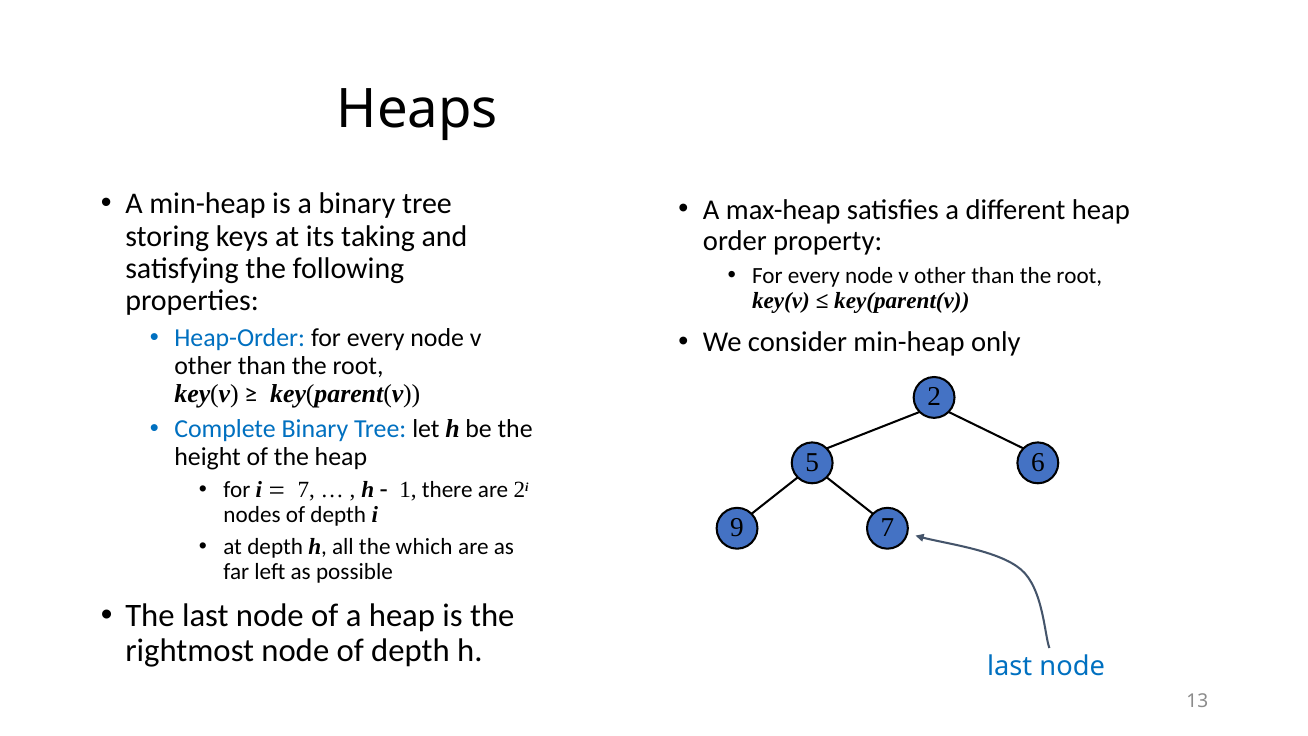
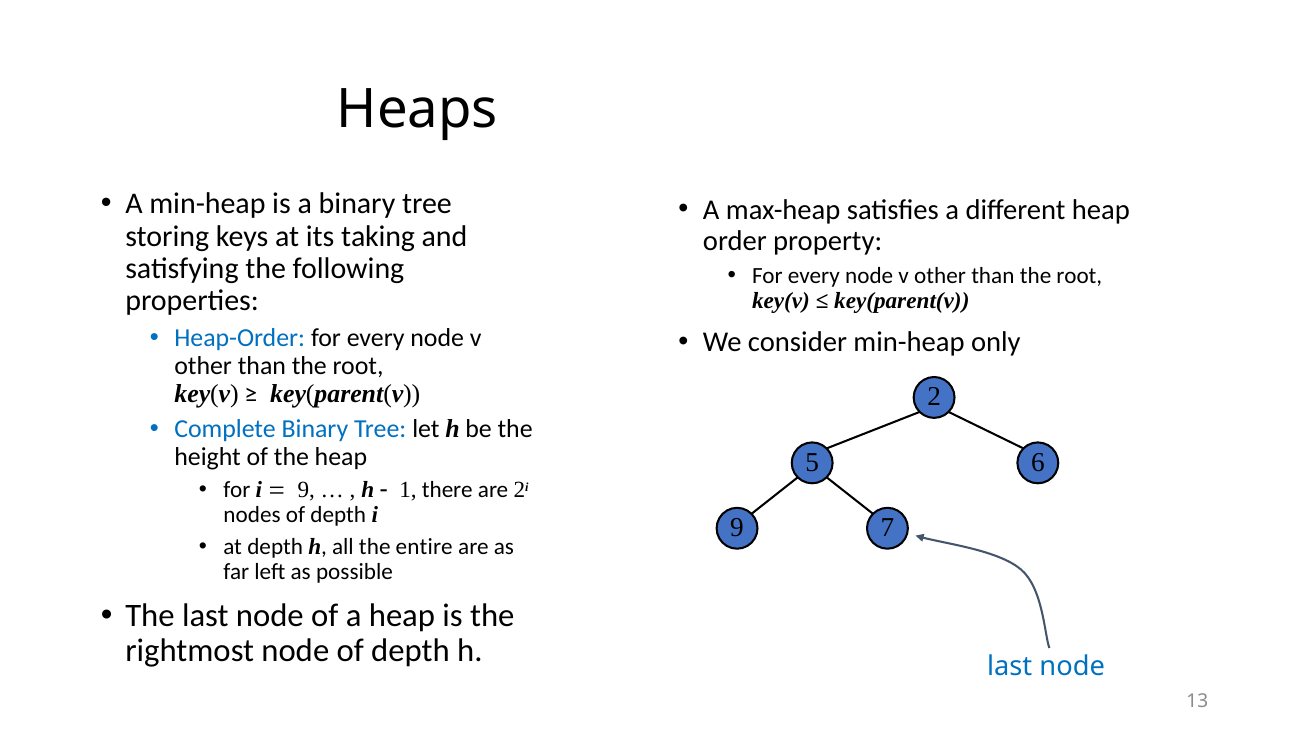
7: 7 -> 9 (306, 490)
which: which -> entire (424, 547)
